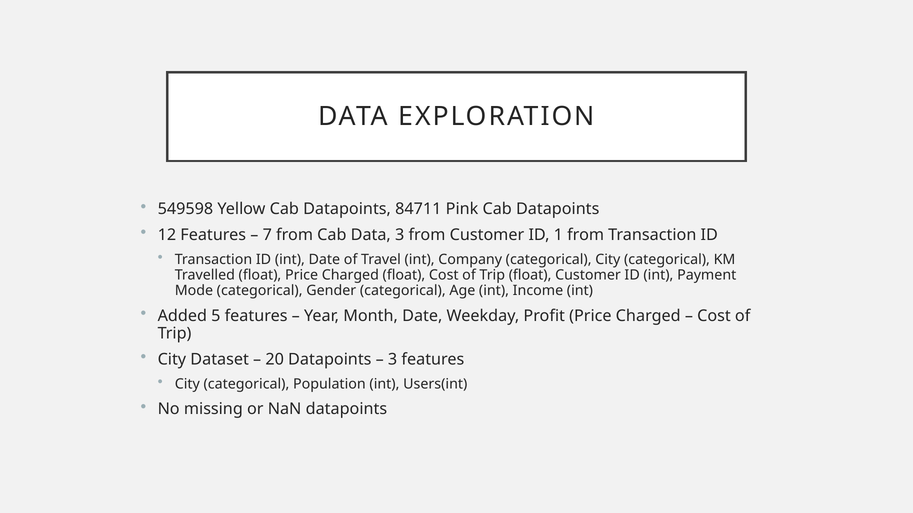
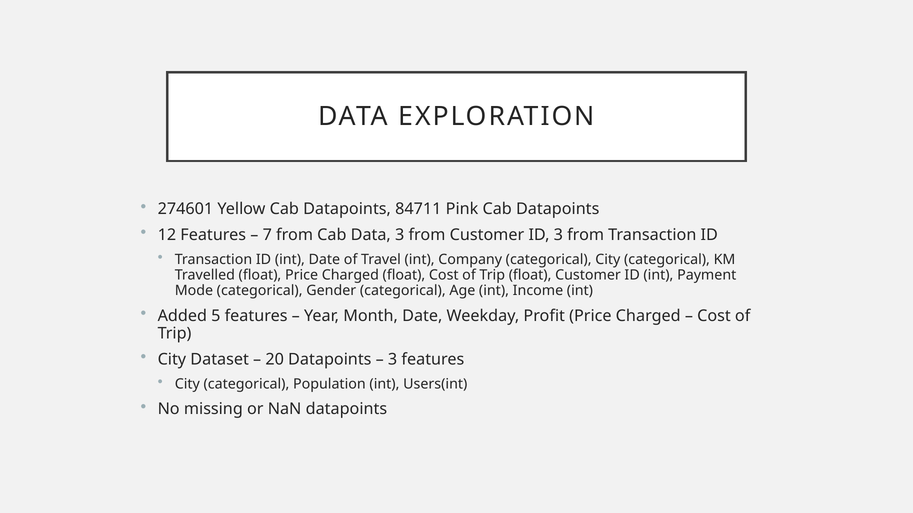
549598: 549598 -> 274601 (185, 209)
ID 1: 1 -> 3 (558, 235)
